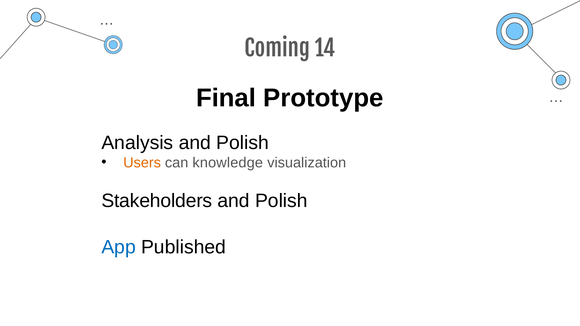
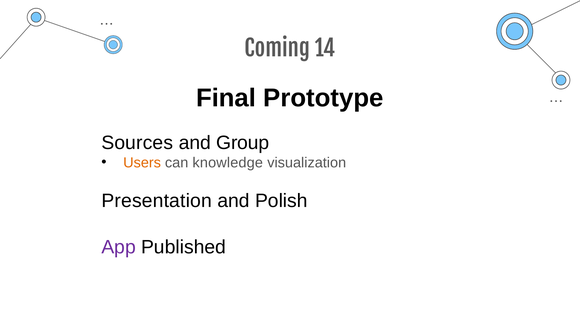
Analysis: Analysis -> Sources (137, 143)
Polish: Polish -> Group (243, 143)
Stakeholders: Stakeholders -> Presentation (157, 201)
App colour: blue -> purple (119, 247)
